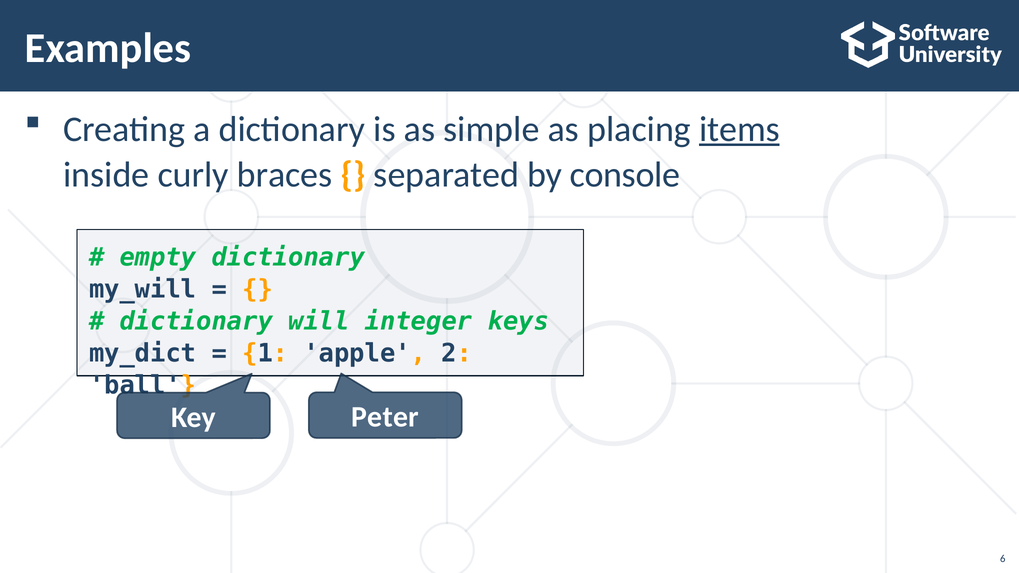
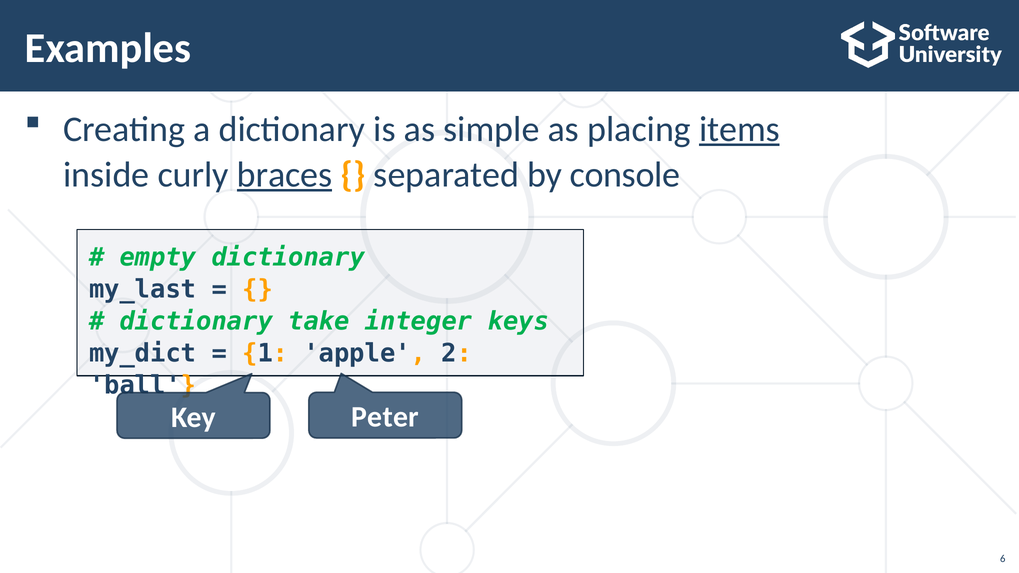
braces underline: none -> present (285, 175)
my_will: my_will -> my_last (143, 289)
will: will -> take (319, 321)
